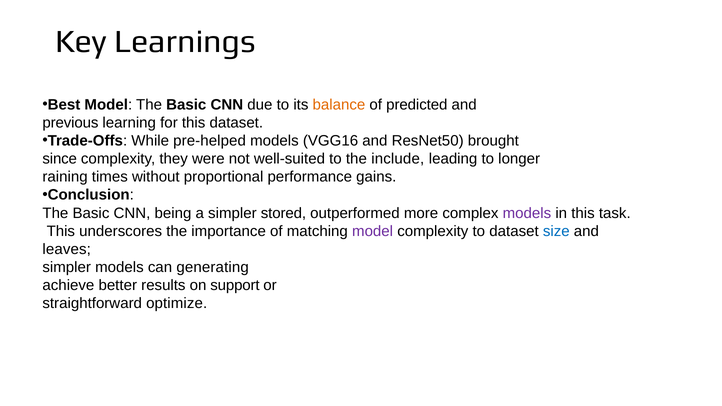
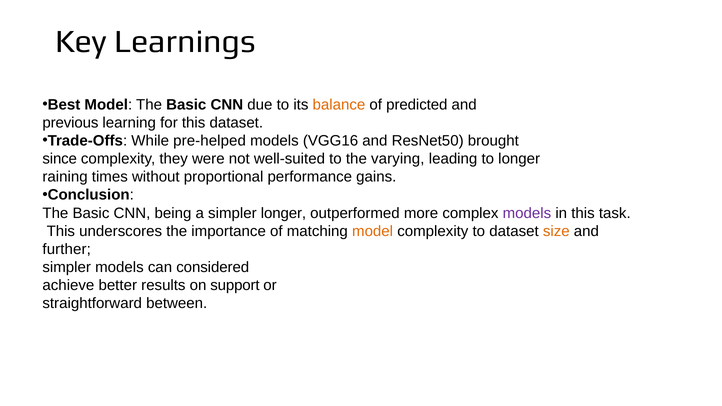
include: include -> varying (398, 159)
simpler stored: stored -> longer (283, 213)
model colour: purple -> orange (373, 231)
size colour: blue -> orange (556, 231)
leaves: leaves -> further (67, 249)
generating: generating -> considered (213, 267)
optimize: optimize -> between (177, 303)
